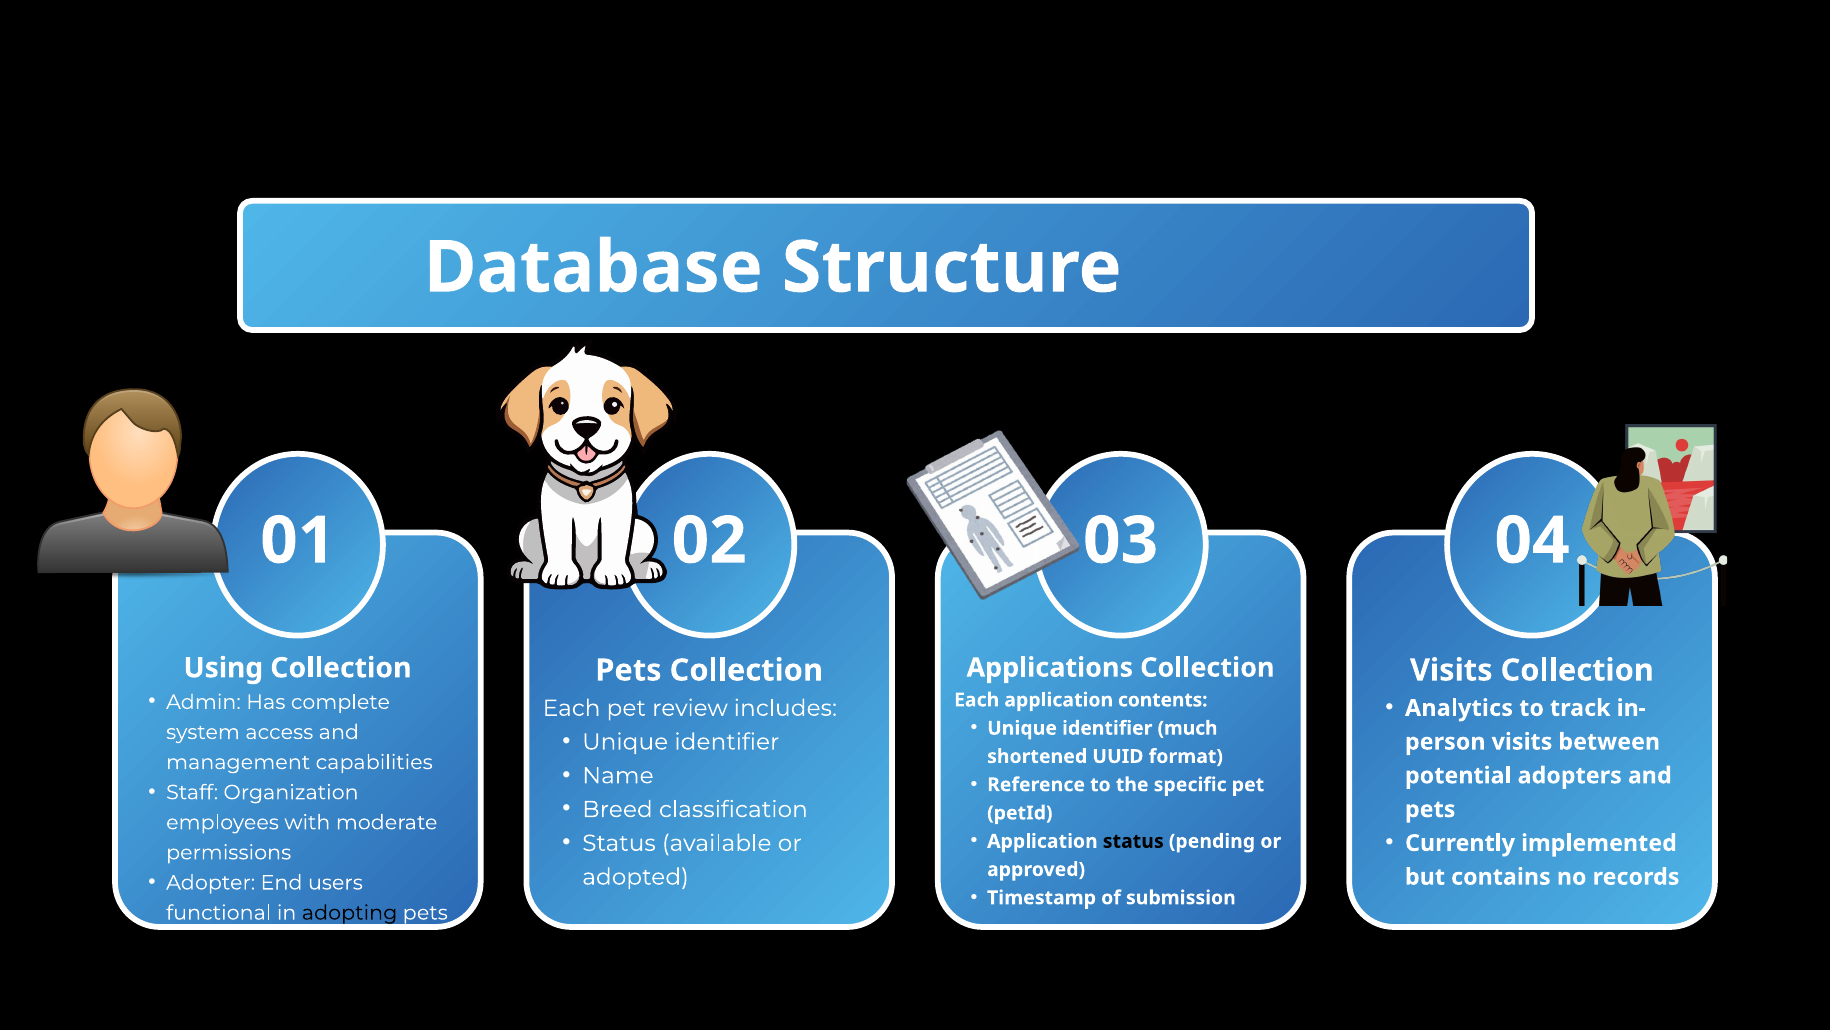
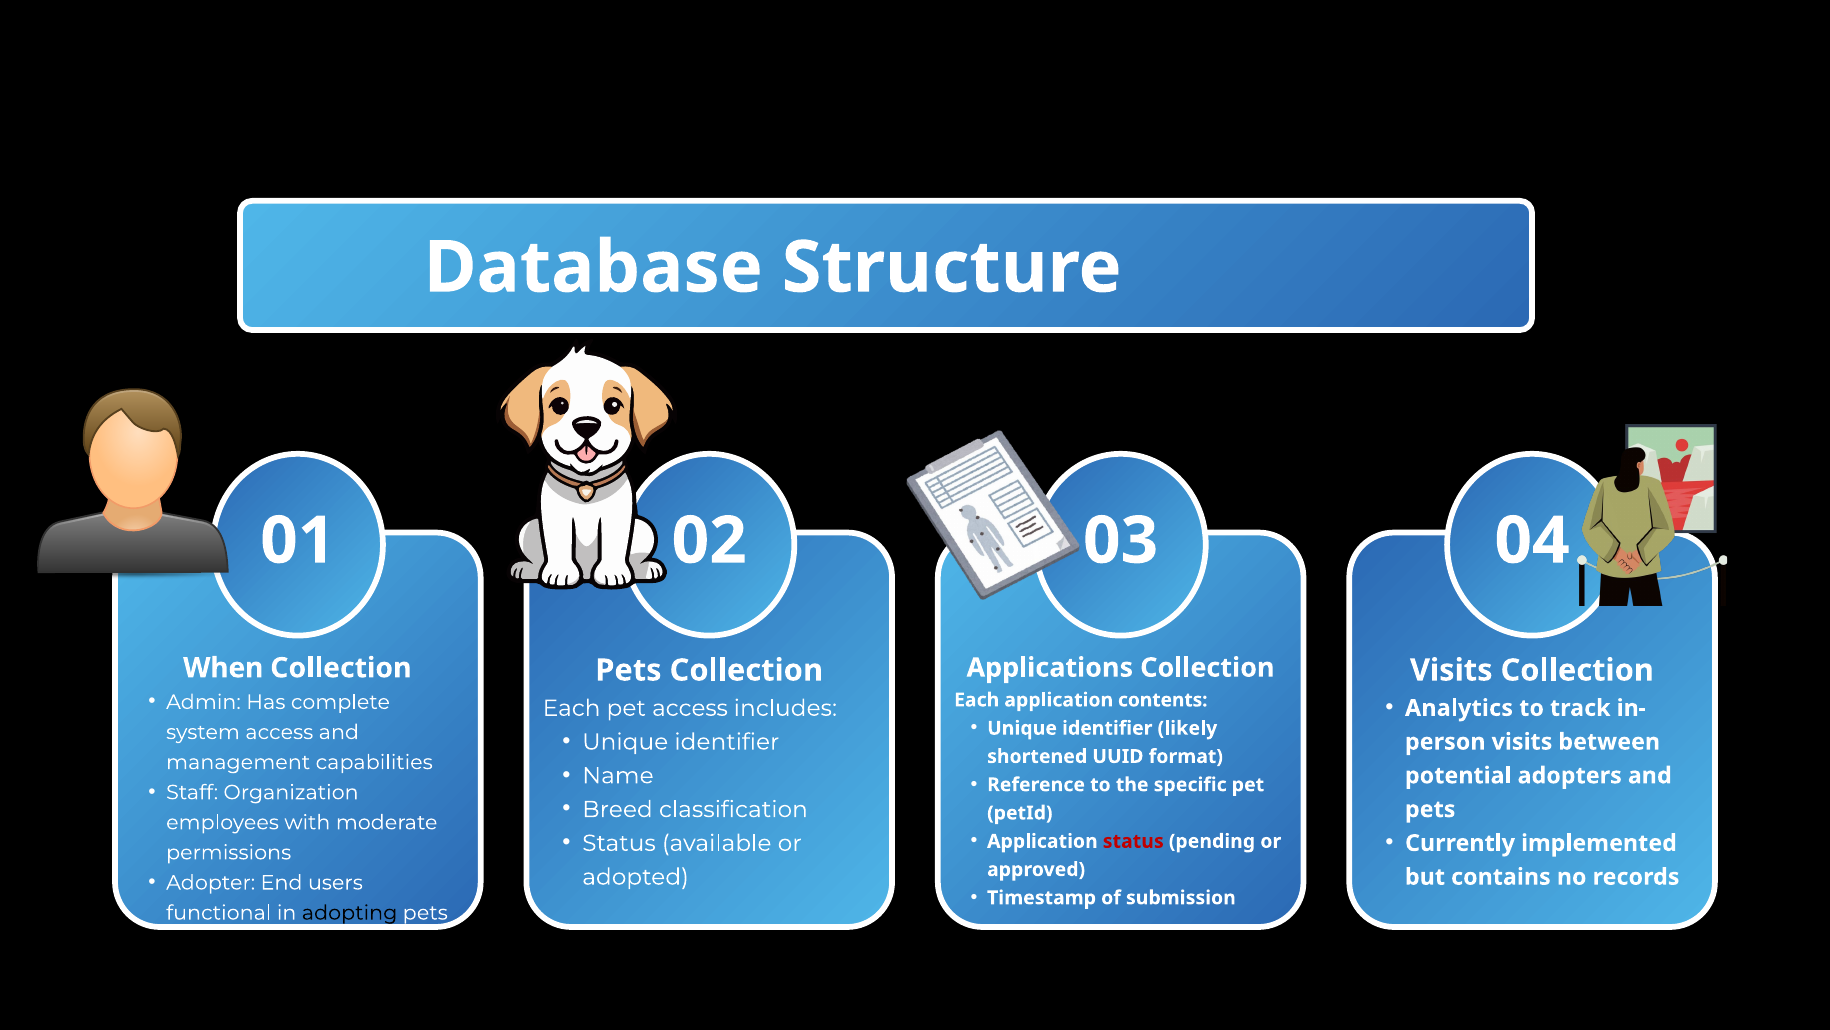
Using: Using -> When (223, 668)
pet review: review -> access (690, 708)
much: much -> likely (1187, 728)
status colour: black -> red (1133, 841)
